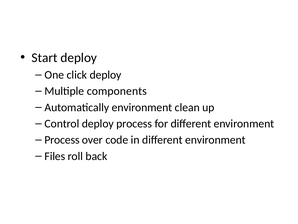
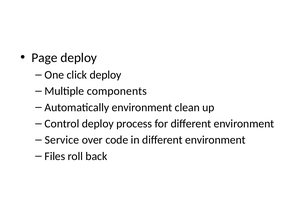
Start: Start -> Page (45, 58)
Process: Process -> Service (62, 140)
